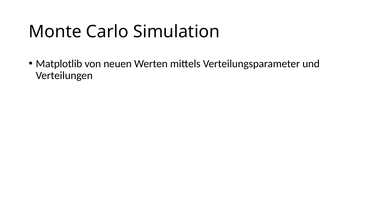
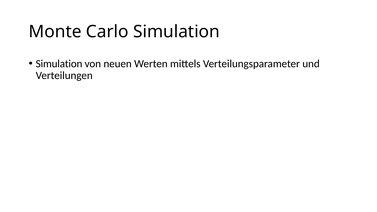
Matplotlib: Matplotlib -> Simulation (59, 64)
